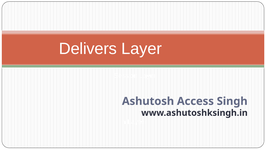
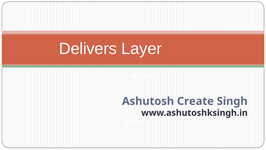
Access: Access -> Create (195, 101)
